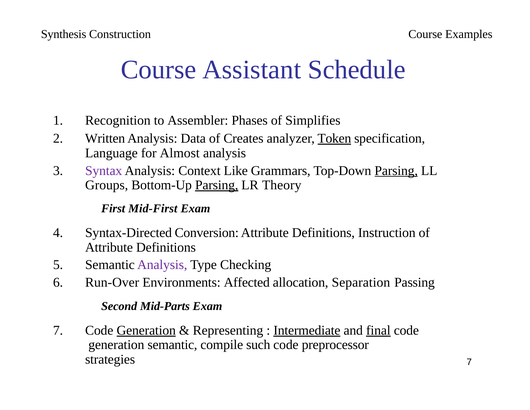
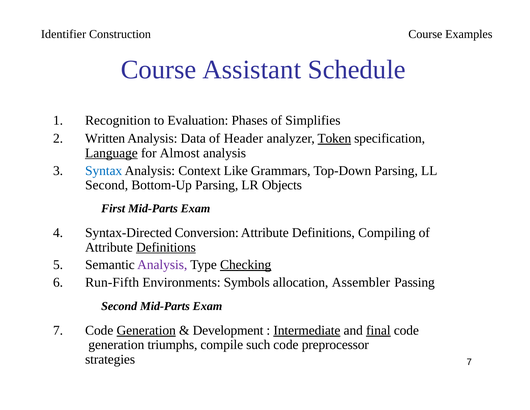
Synthesis: Synthesis -> Identifier (64, 34)
Assembler: Assembler -> Evaluation (198, 120)
Creates: Creates -> Header (243, 138)
Language underline: none -> present (111, 153)
Syntax colour: purple -> blue (104, 170)
Parsing underline: present -> none (396, 170)
Groups: Groups -> Second (107, 185)
Parsing underline: present -> none (217, 185)
Theory: Theory -> Objects (282, 185)
First Mid-First: Mid-First -> Mid-Parts (153, 208)
Instruction: Instruction -> Compiling (387, 233)
Definitions underline: none -> present (166, 247)
Checking underline: none -> present (246, 264)
Run-Over: Run-Over -> Run-Fifth (112, 282)
Affected: Affected -> Symbols (247, 282)
Separation: Separation -> Assembler (361, 282)
Representing: Representing -> Development (228, 330)
generation semantic: semantic -> triumphs (172, 344)
